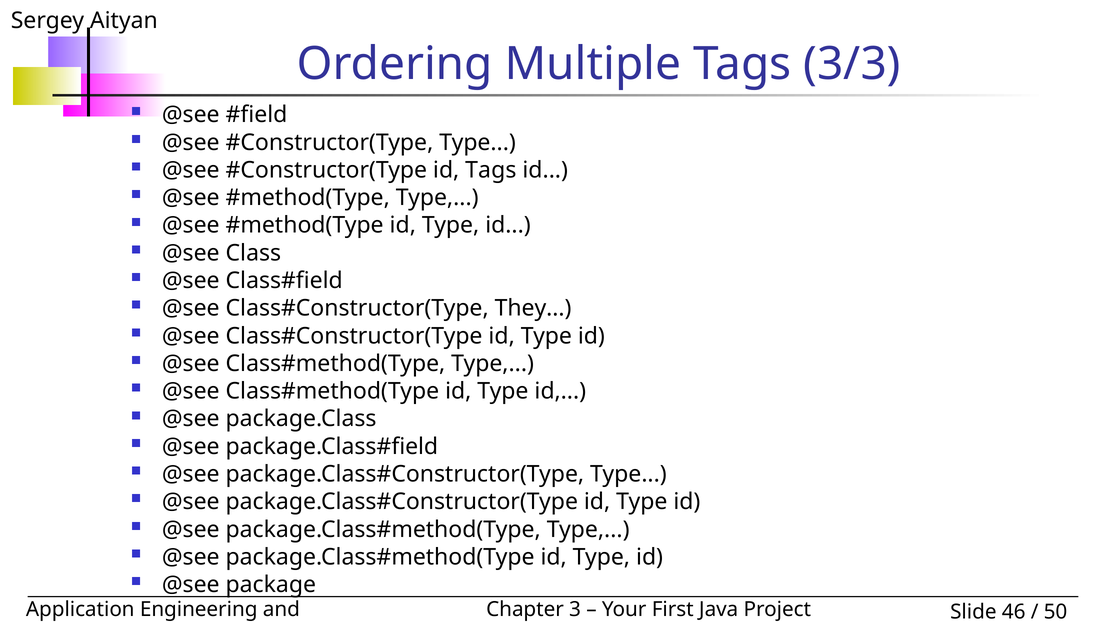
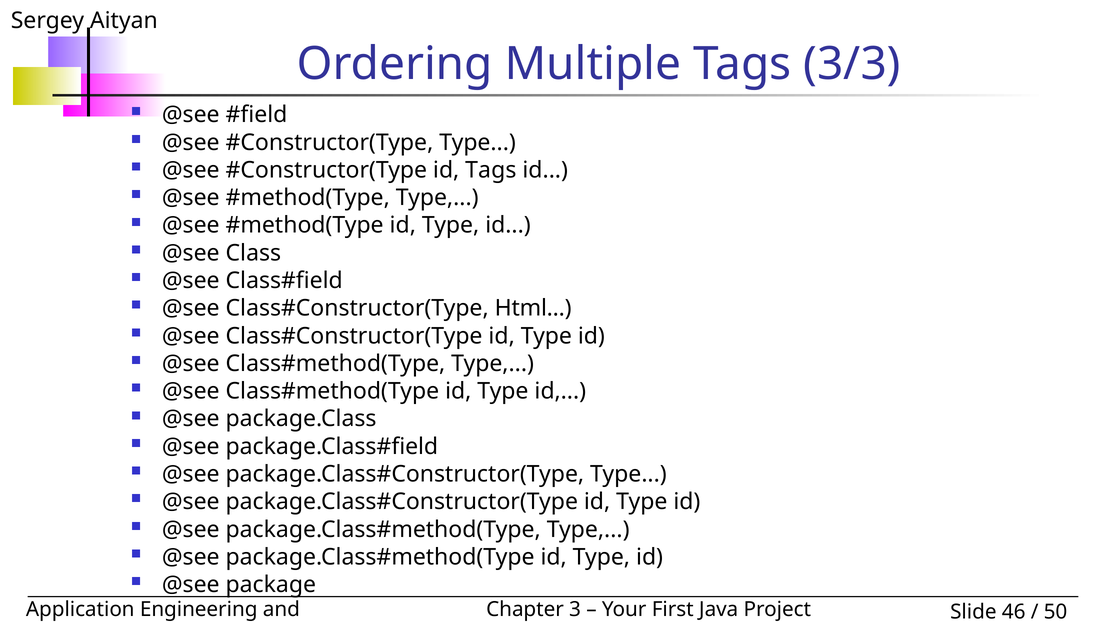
They: They -> Html (533, 308)
